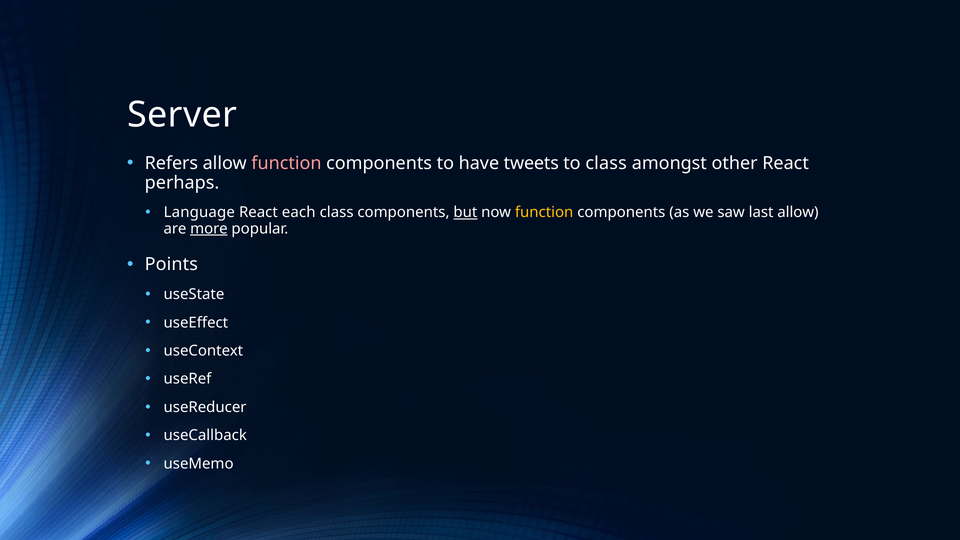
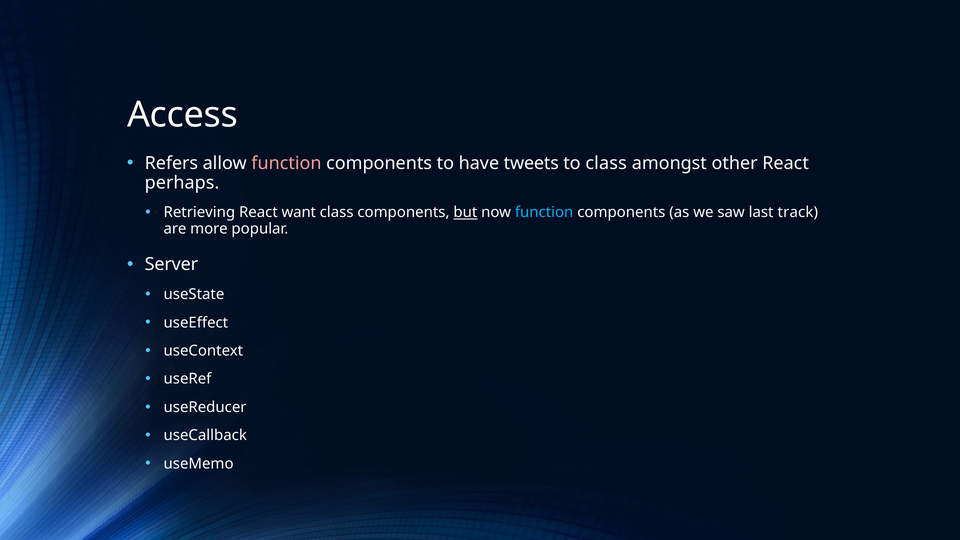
Server: Server -> Access (183, 115)
Language: Language -> Retrieving (199, 212)
each: each -> want (299, 212)
function colour: yellow -> light blue (544, 212)
last allow: allow -> track (798, 212)
more underline: present -> none (209, 229)
Points: Points -> Server (171, 265)
